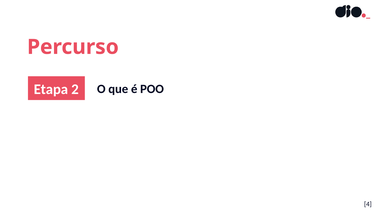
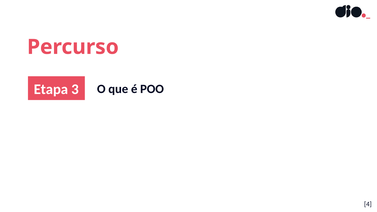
2: 2 -> 3 (75, 89)
